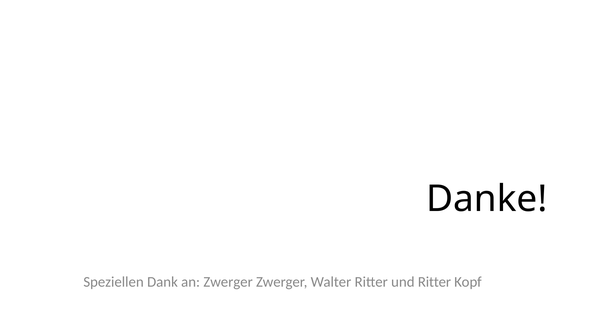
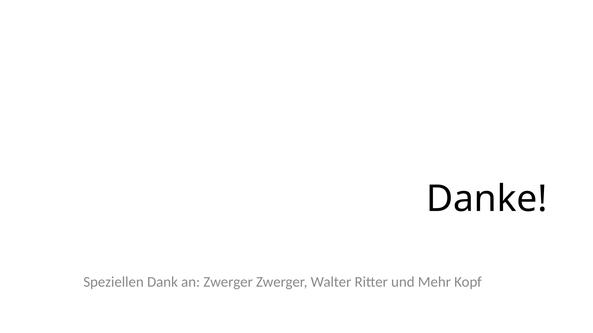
und Ritter: Ritter -> Mehr (434, 282)
